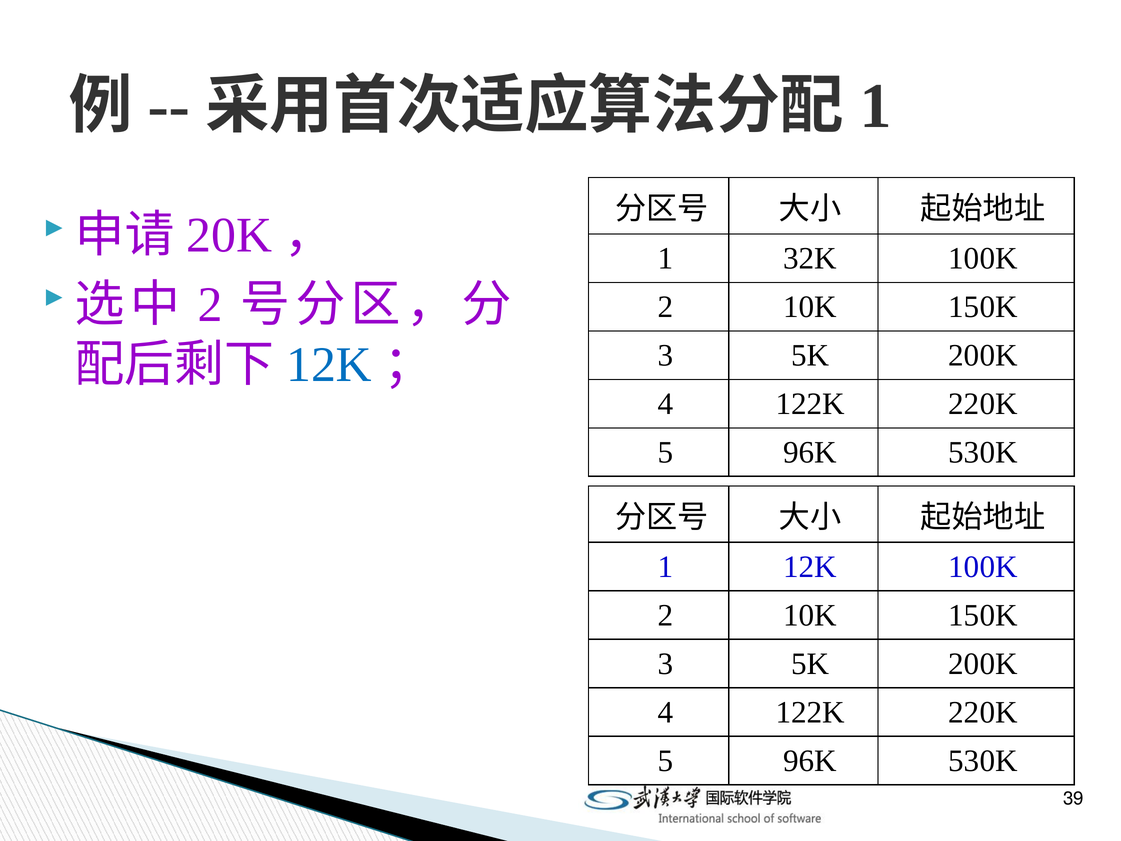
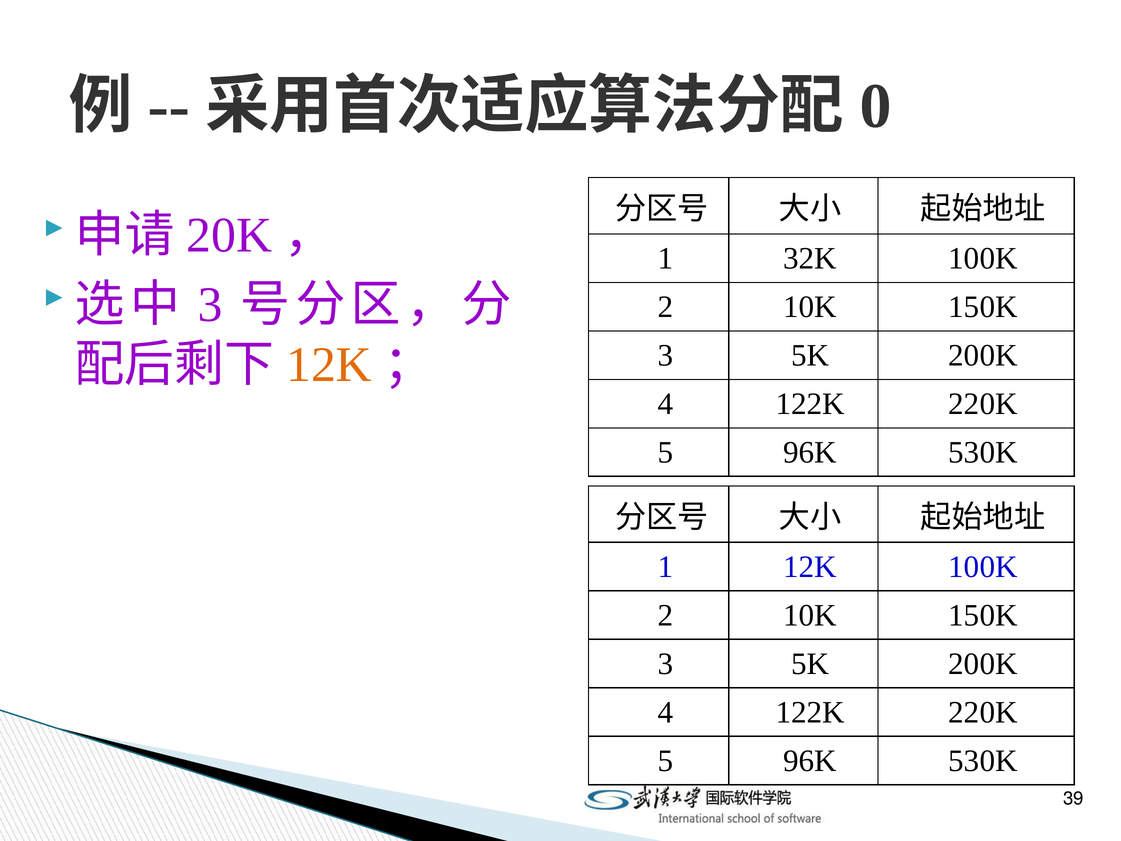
1: 1 -> 0 (876, 106)
2: 2 -> 3 (210, 305)
12K colour: blue -> orange (329, 365)
